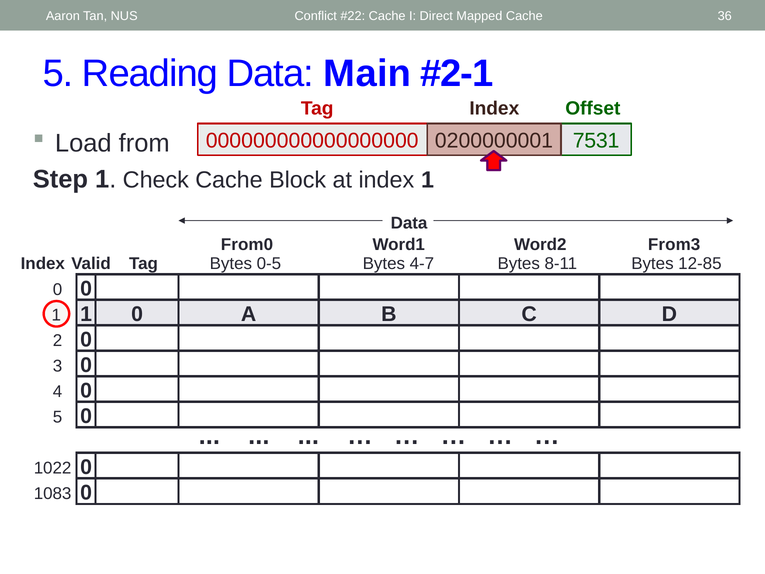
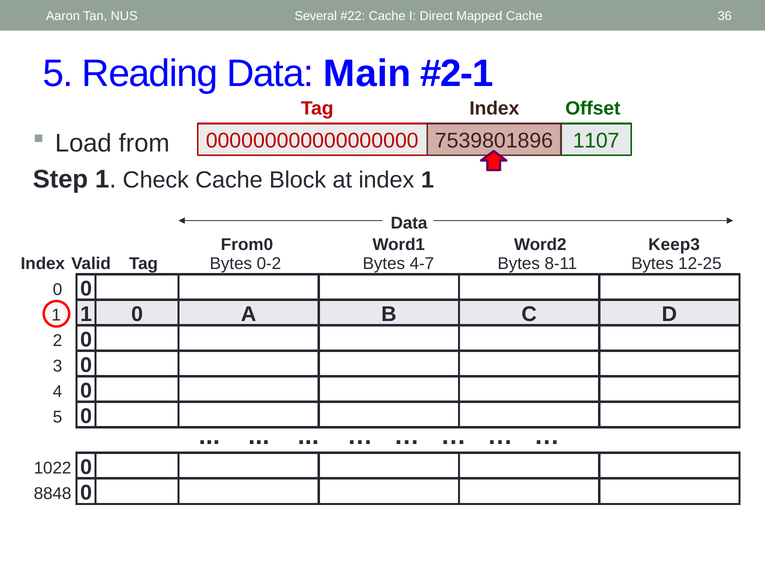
Conflict: Conflict -> Several (316, 16)
0200000001: 0200000001 -> 7539801896 (494, 141)
7531: 7531 -> 1107 (596, 141)
From3: From3 -> Keep3 (674, 245)
0-5: 0-5 -> 0-2 (269, 264)
12-85: 12-85 -> 12-25 (700, 264)
1083: 1083 -> 8848 (53, 493)
